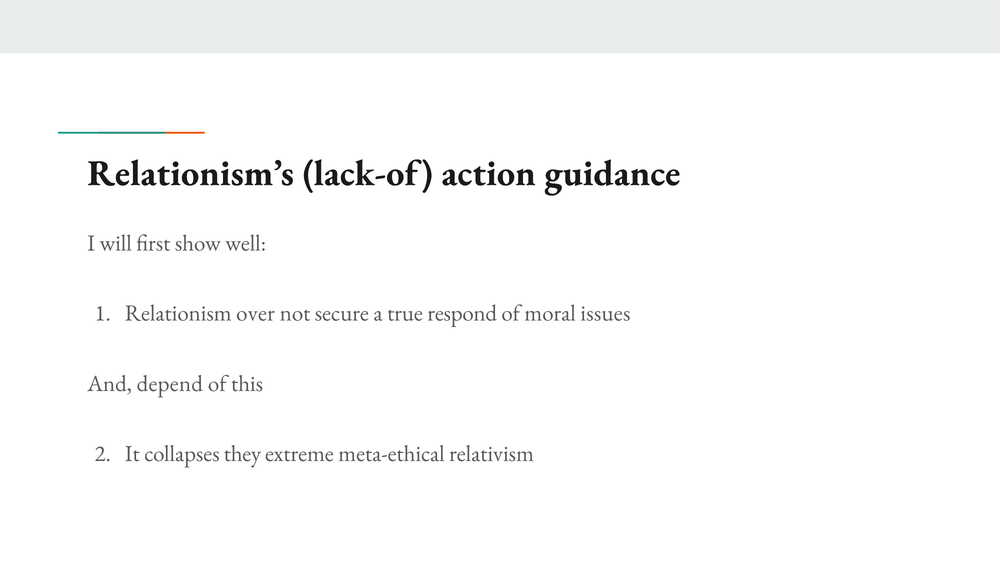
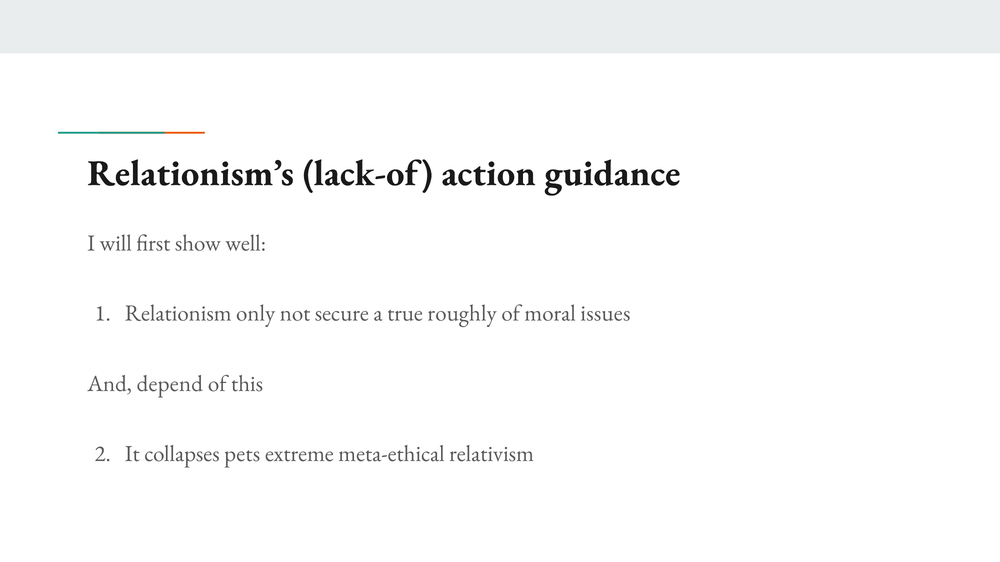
over: over -> only (256, 314)
respond: respond -> roughly (462, 314)
they: they -> pets (242, 454)
